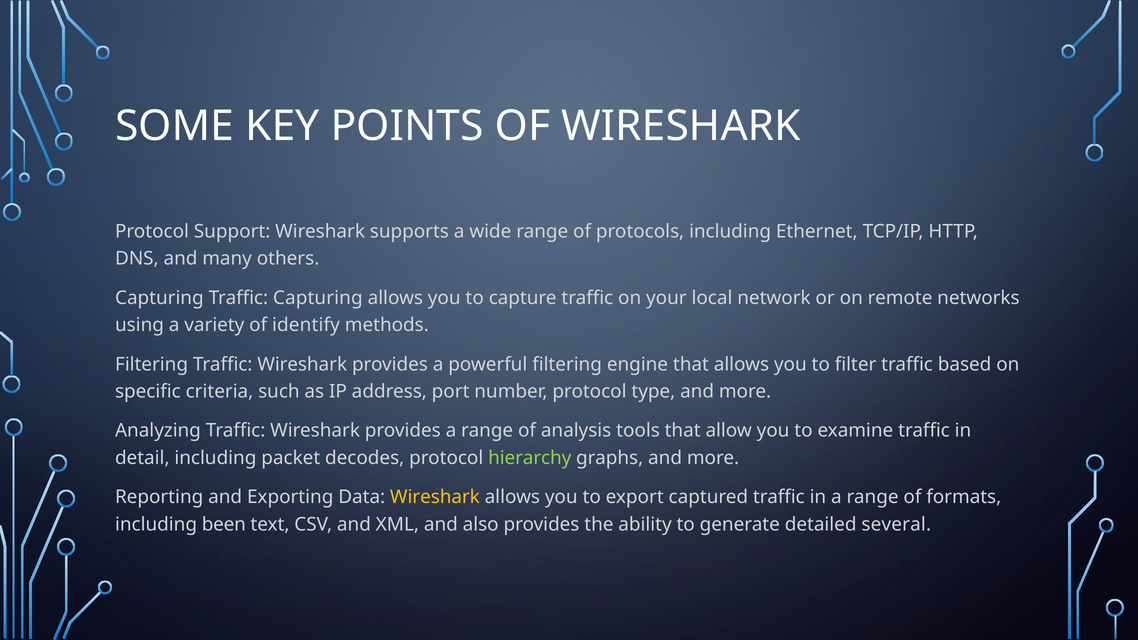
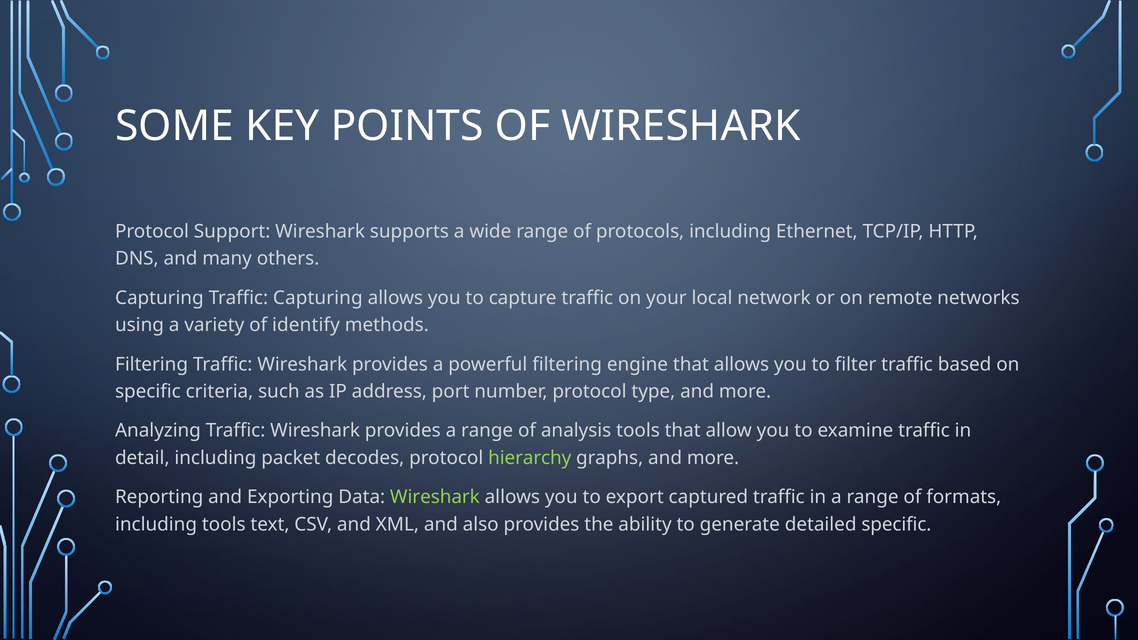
Wireshark colour: yellow -> light green (435, 497)
including been: been -> tools (224, 524)
detailed several: several -> specific (896, 524)
